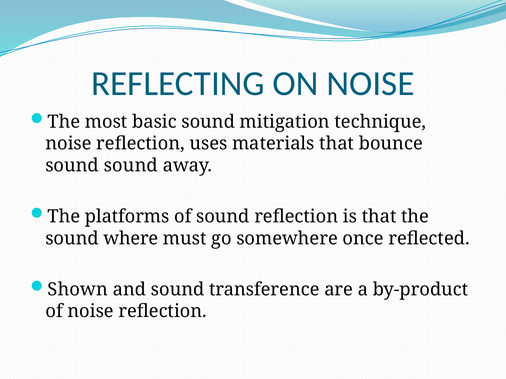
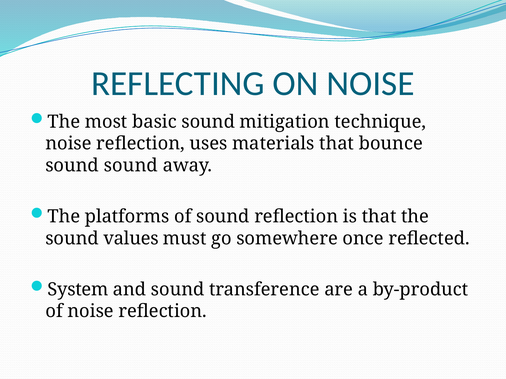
where: where -> values (131, 239)
Shown: Shown -> System (78, 290)
